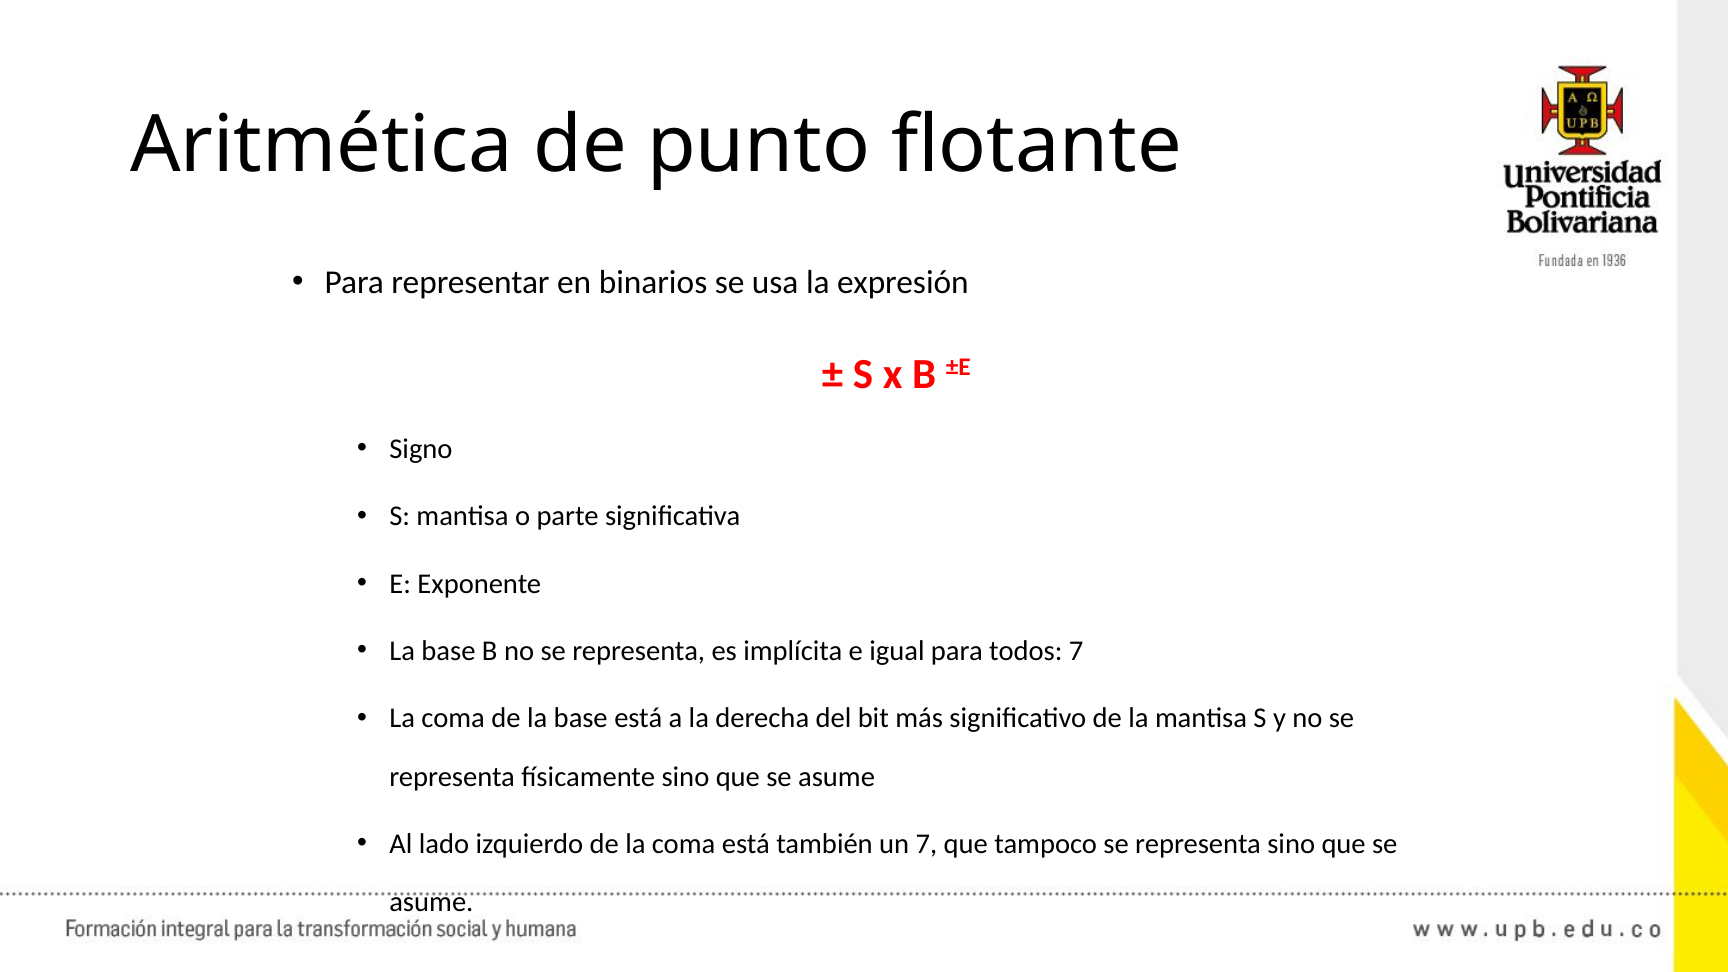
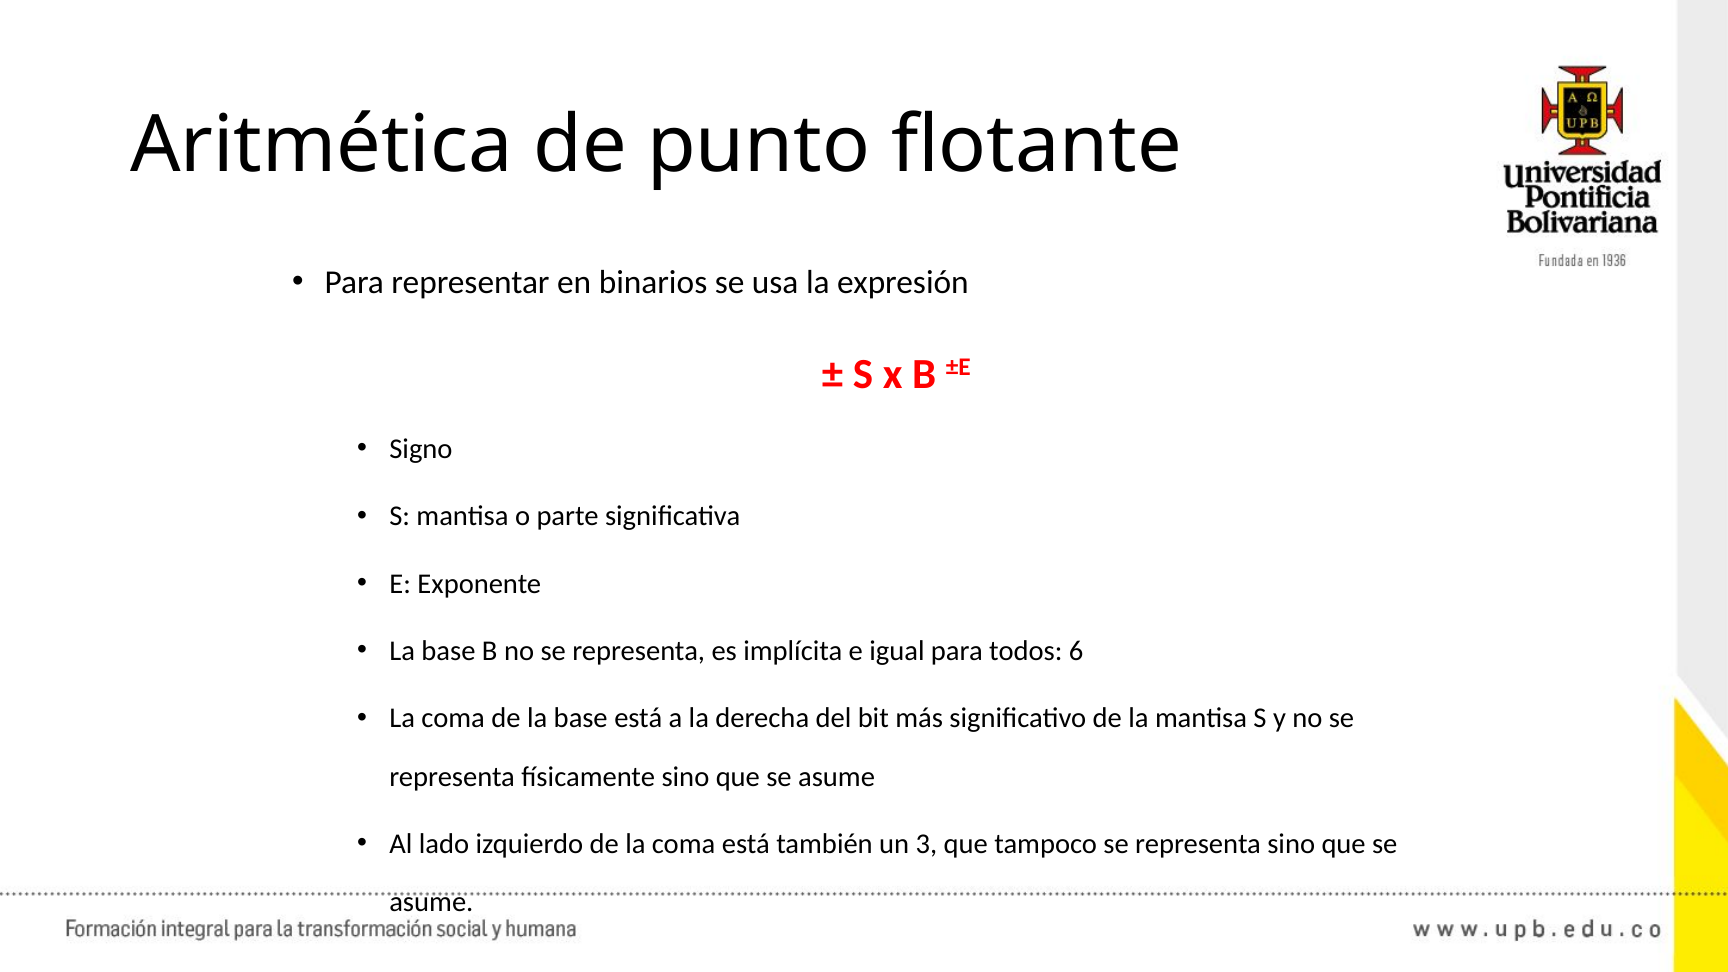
todos 7: 7 -> 6 (1076, 651)
un 7: 7 -> 3 (926, 844)
